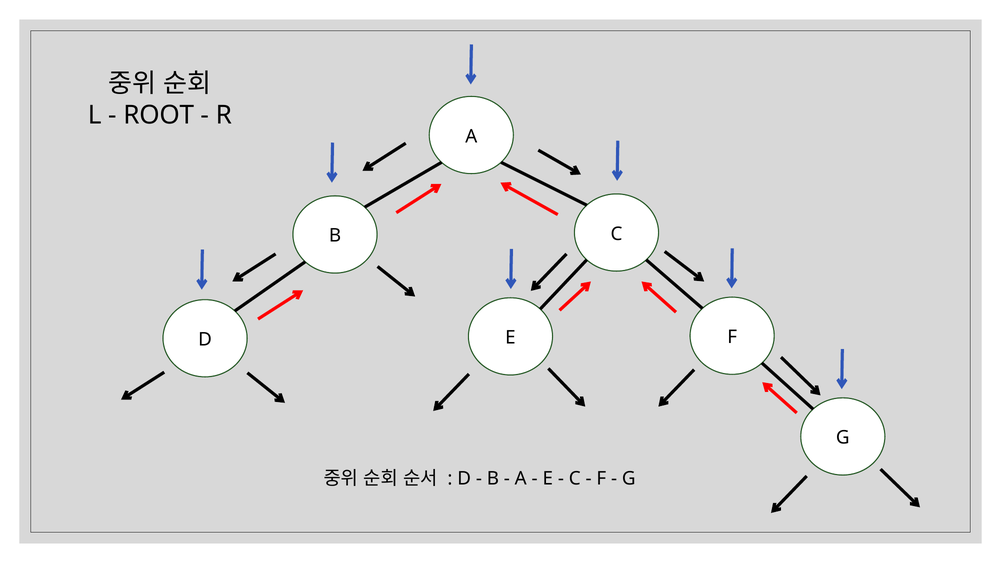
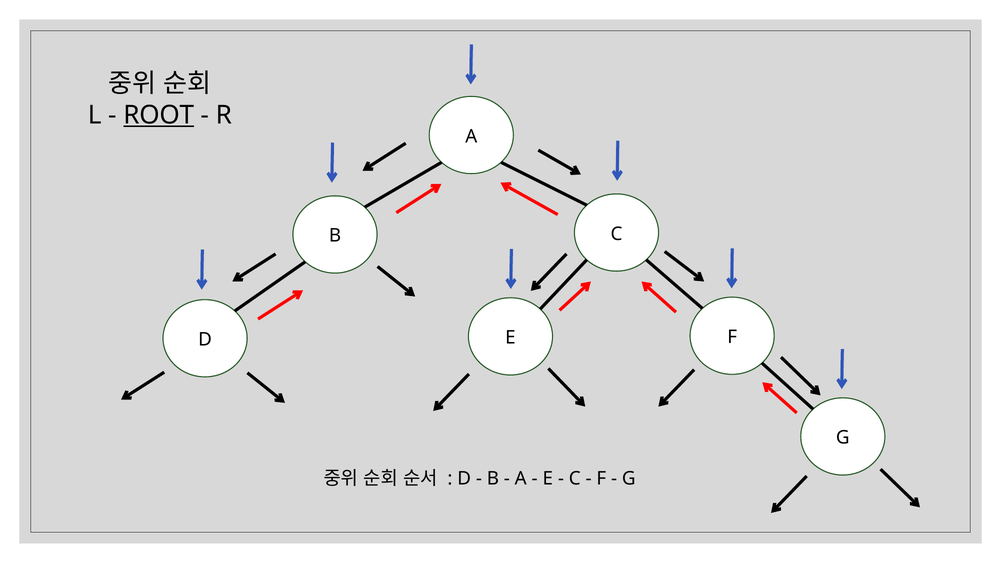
ROOT underline: none -> present (159, 115)
